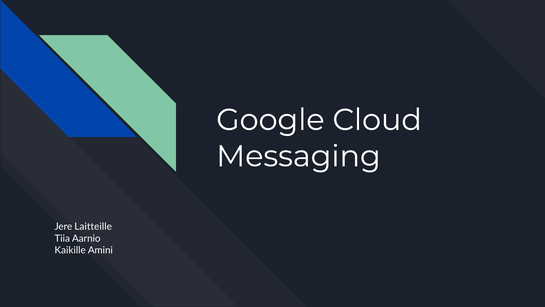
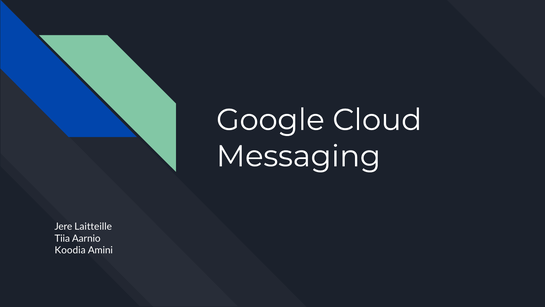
Kaikille: Kaikille -> Koodia (70, 250)
